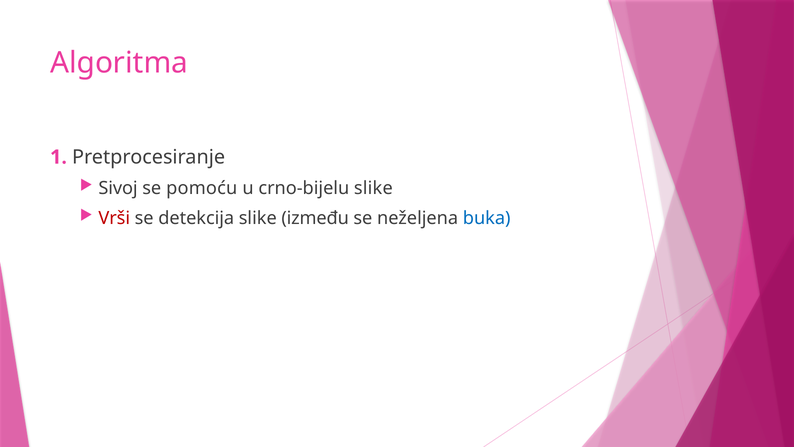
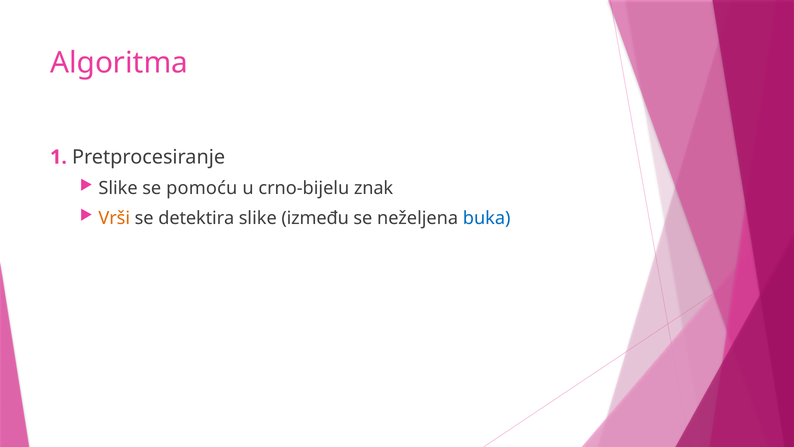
Sivoj: Sivoj -> Slike (118, 188)
crno-bijelu slike: slike -> znak (374, 188)
Vrši colour: red -> orange (114, 218)
detekcija: detekcija -> detektira (196, 218)
